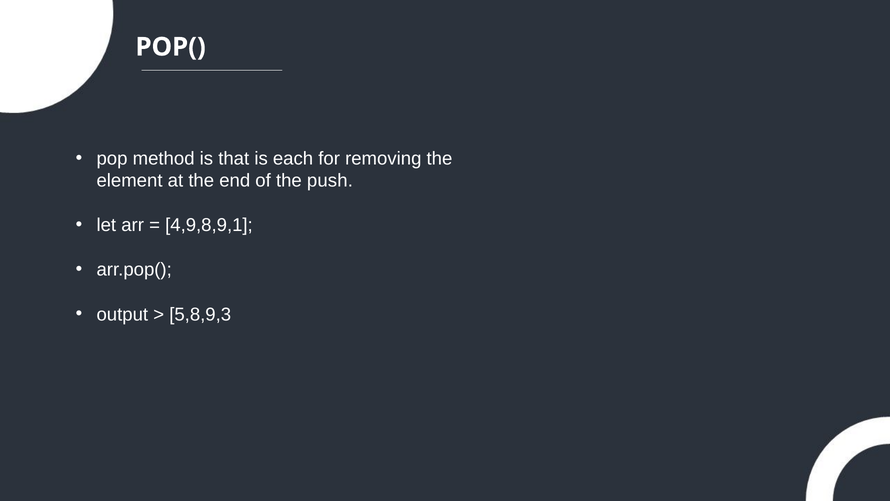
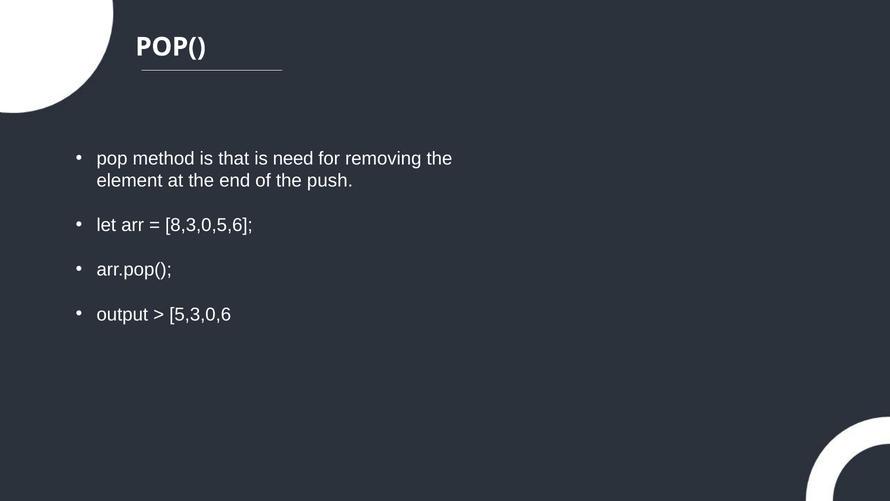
each: each -> need (293, 158)
4,9,8,9,1: 4,9,8,9,1 -> 8,3,0,5,6 (209, 225)
5,8,9,3: 5,8,9,3 -> 5,3,0,6 (200, 314)
